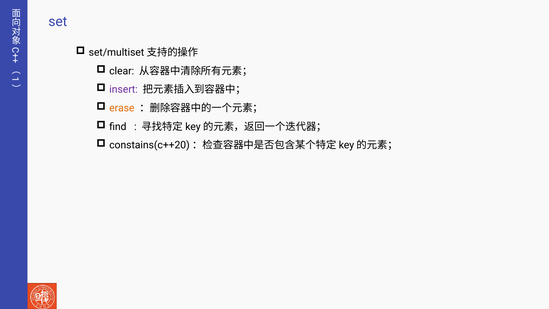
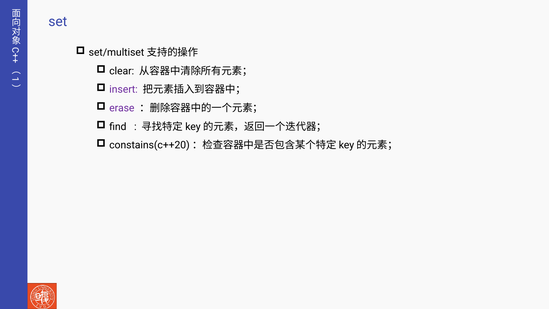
erase colour: orange -> purple (122, 108)
